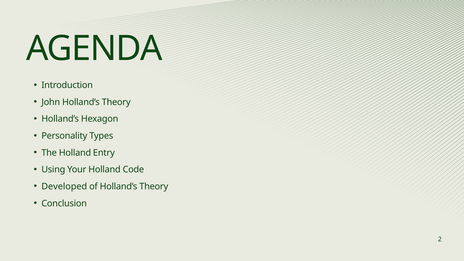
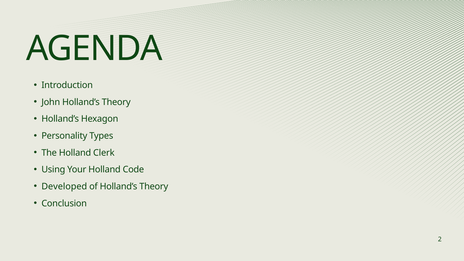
Entry: Entry -> Clerk (104, 153)
